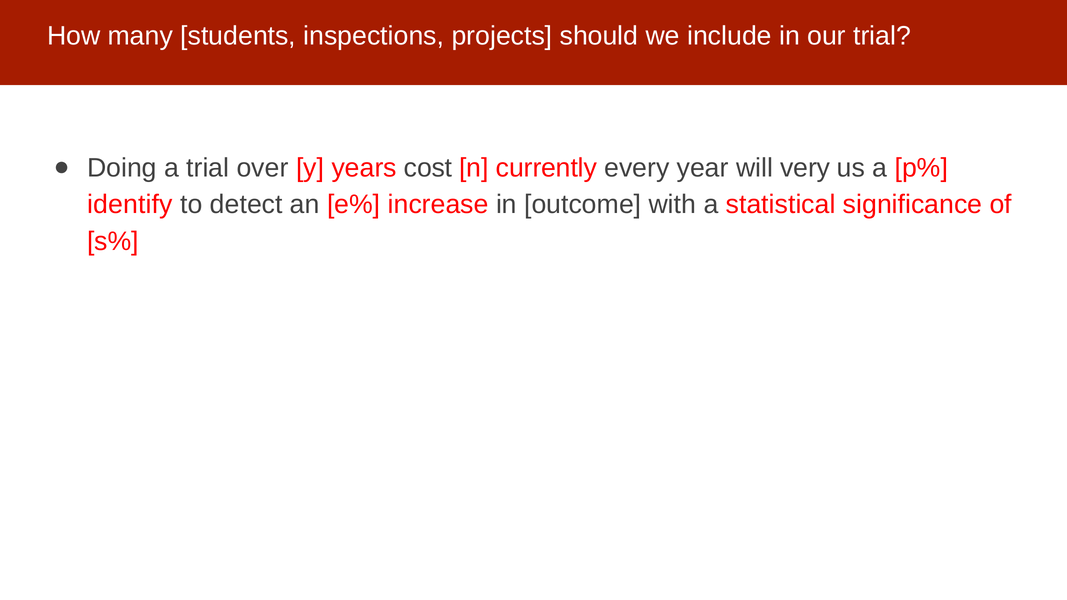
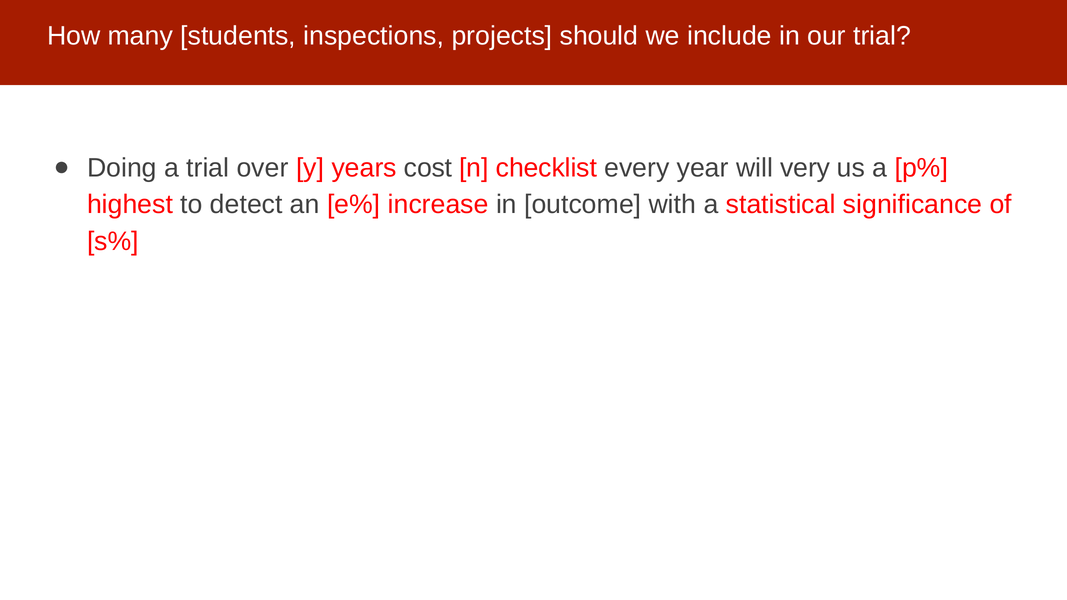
currently: currently -> checklist (546, 168)
identify: identify -> highest (130, 205)
